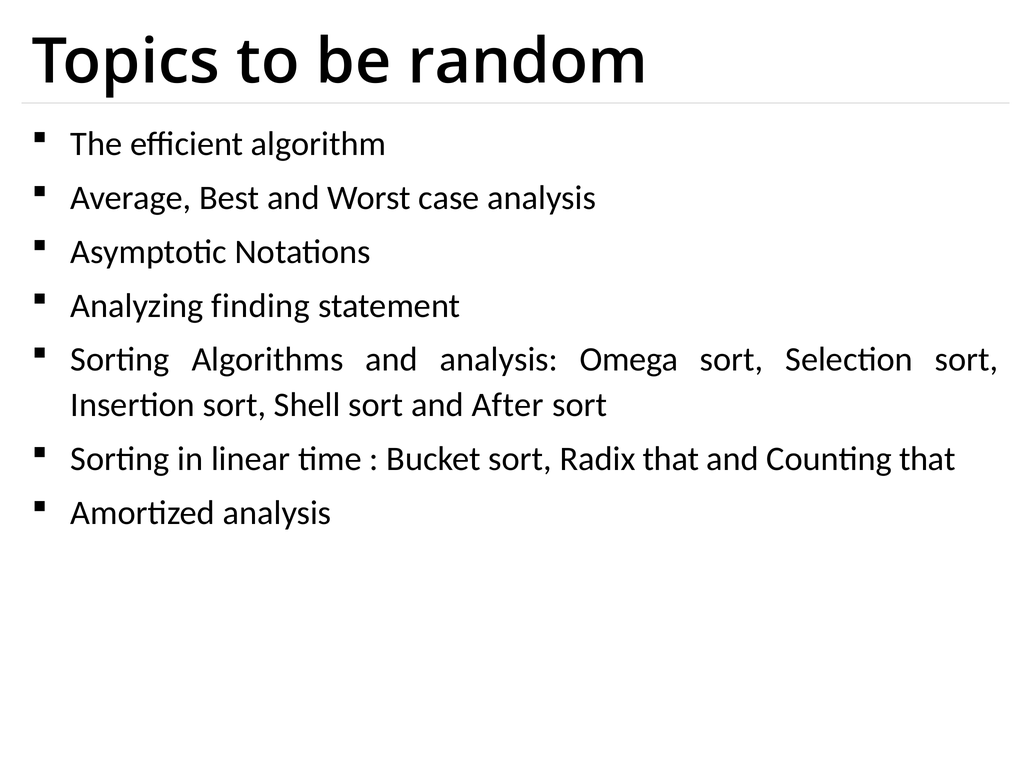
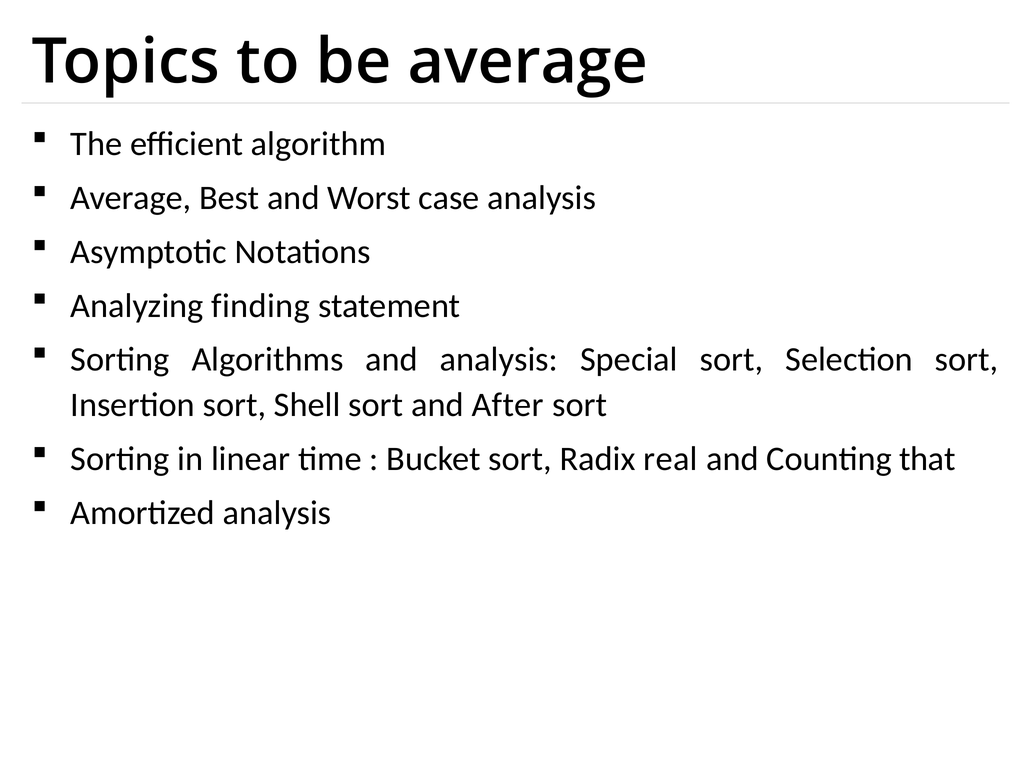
be random: random -> average (528, 62)
Omega: Omega -> Special (629, 360)
Radix that: that -> real (671, 459)
